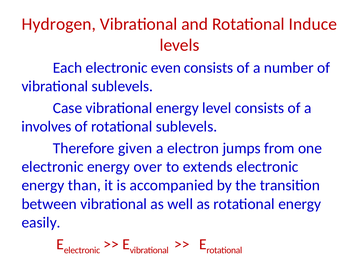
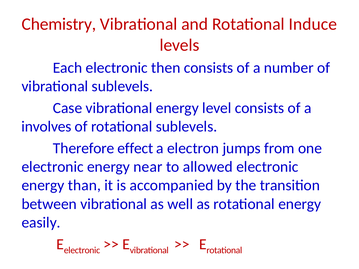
Hydrogen: Hydrogen -> Chemistry (59, 24)
even: even -> then (166, 68)
given: given -> effect (135, 148)
over: over -> near (148, 167)
extends: extends -> allowed (208, 167)
